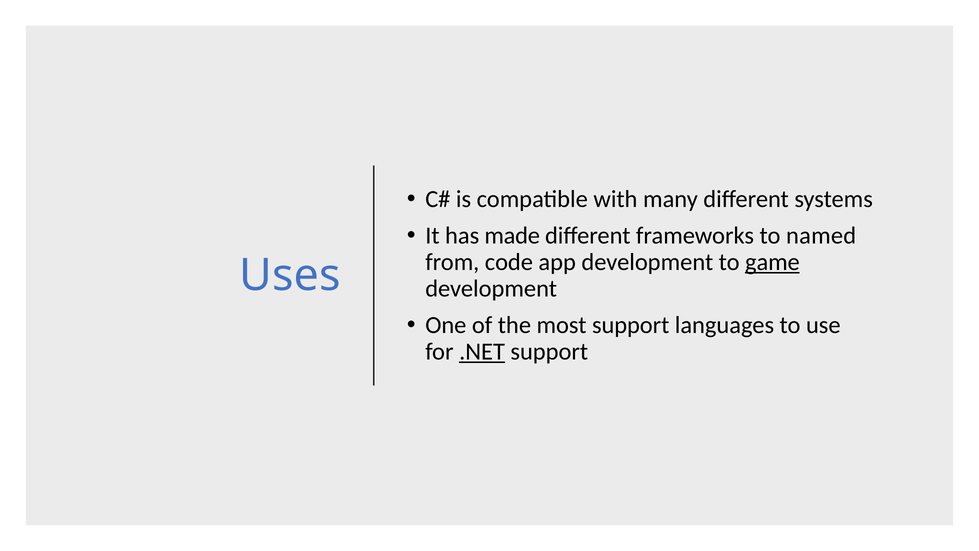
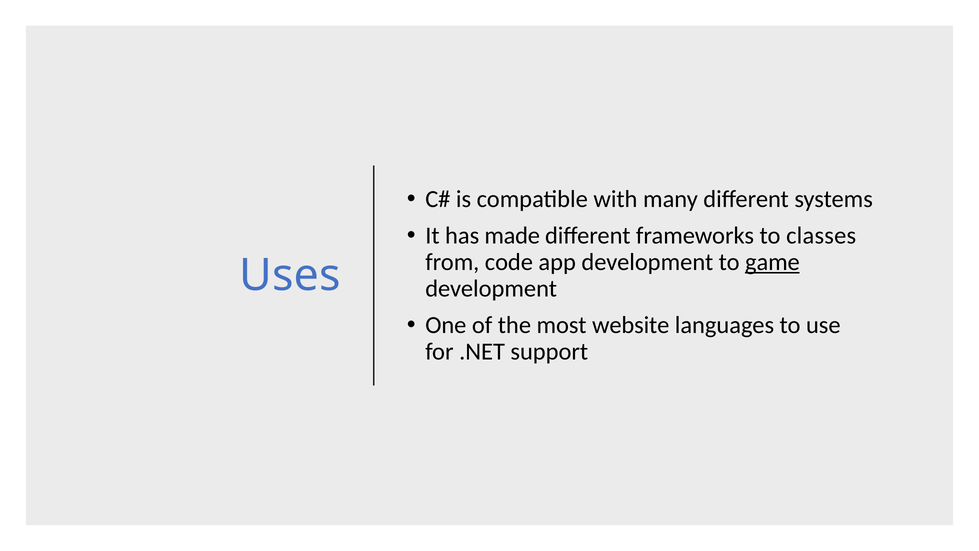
named: named -> classes (821, 236)
most support: support -> website (631, 325)
.NET underline: present -> none (482, 351)
